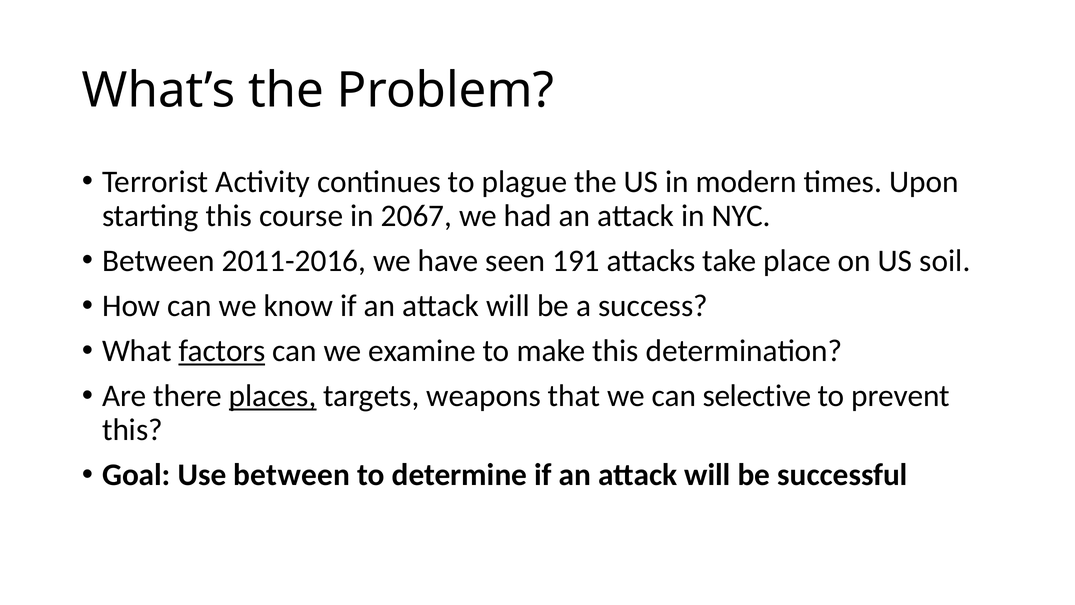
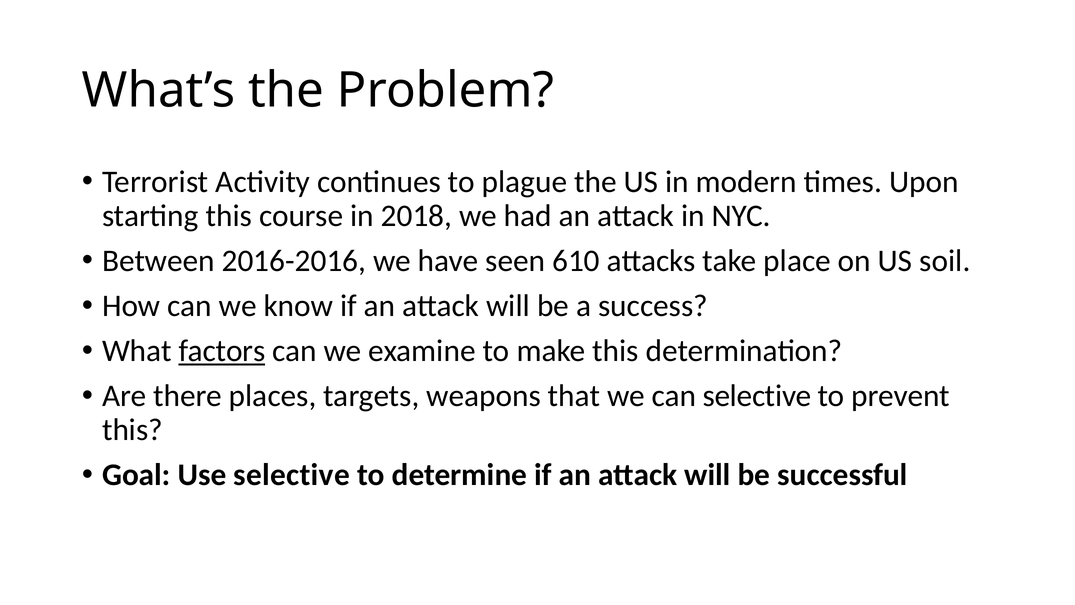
2067: 2067 -> 2018 (417, 216)
2011-2016: 2011-2016 -> 2016-2016 (294, 261)
191: 191 -> 610 (576, 261)
places underline: present -> none (273, 396)
Use between: between -> selective (292, 475)
